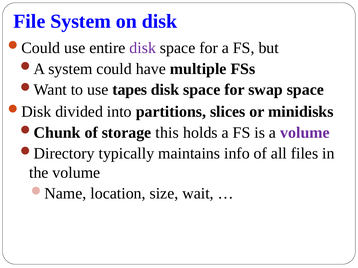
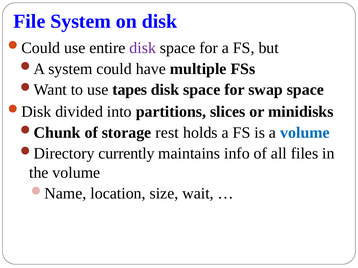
this: this -> rest (167, 133)
volume colour: purple -> blue (305, 133)
typically: typically -> currently (127, 154)
